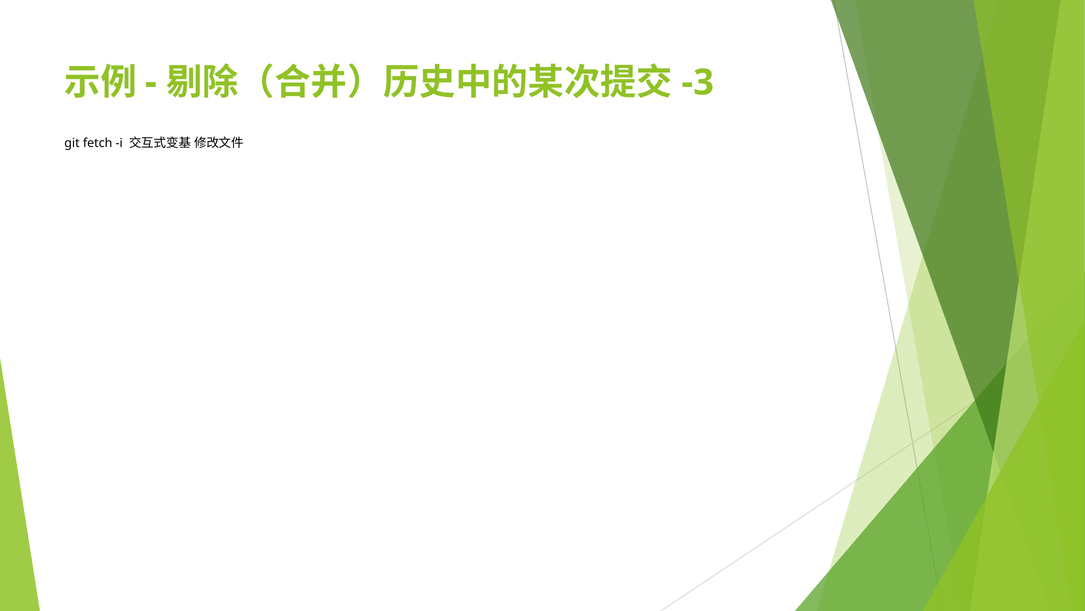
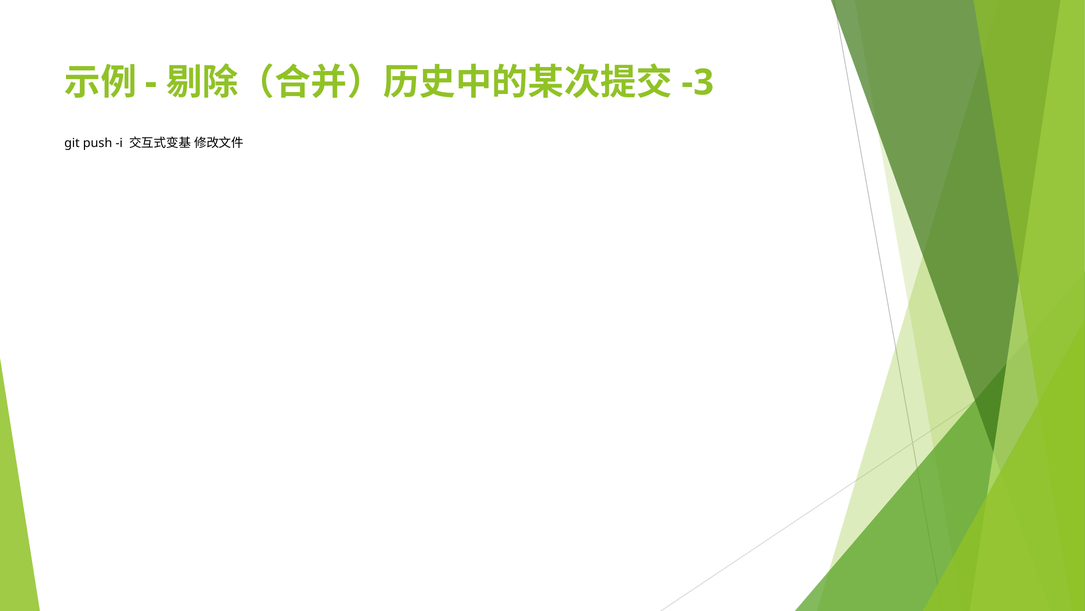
fetch: fetch -> push (98, 143)
